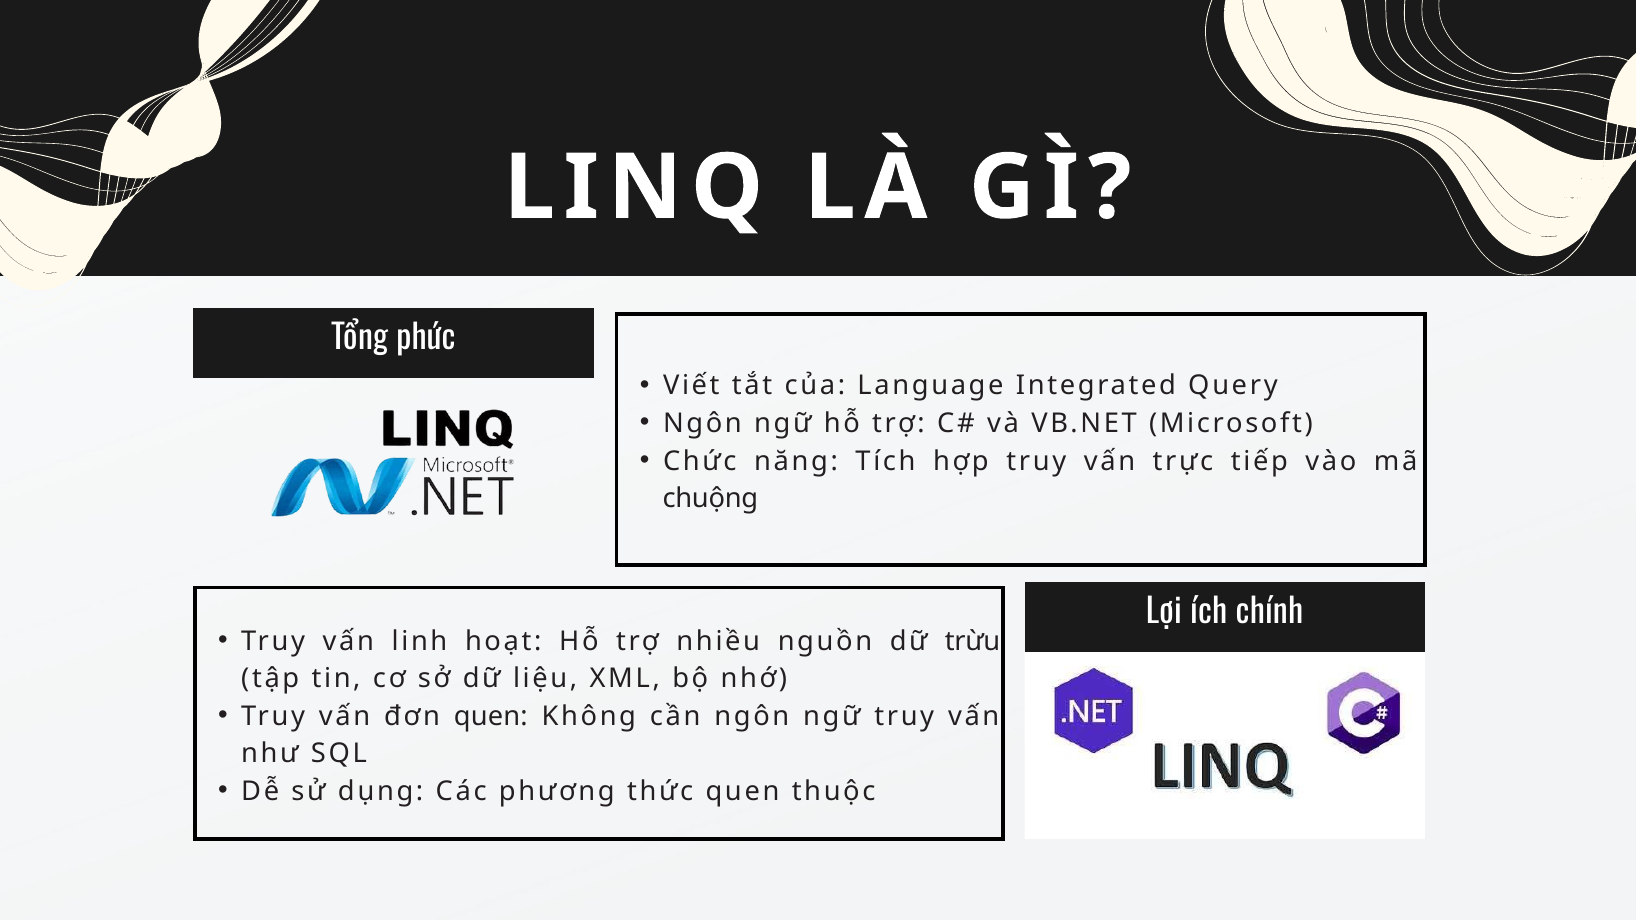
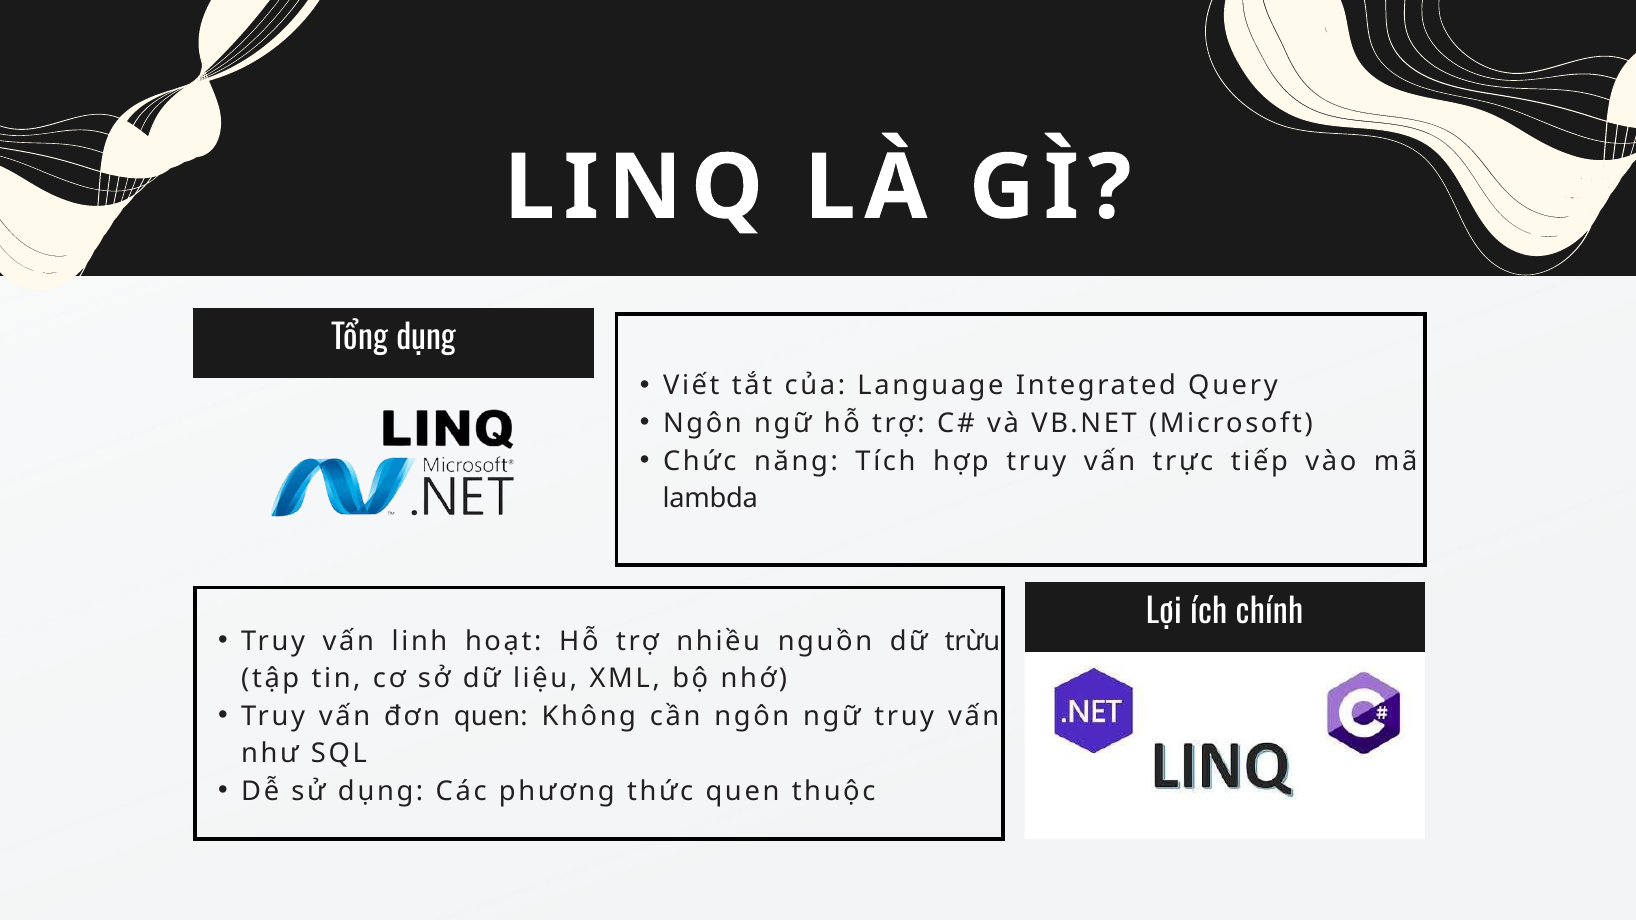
phức: phức -> dụng (426, 339)
chuộng: chuộng -> lambda (710, 499)
